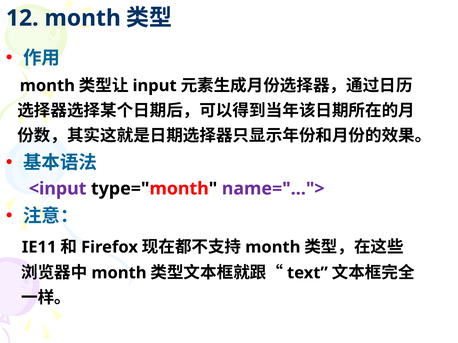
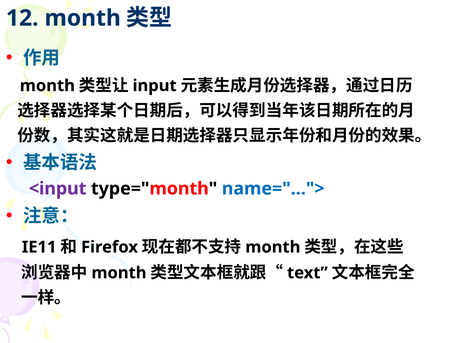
name="…"> colour: purple -> blue (273, 189)
